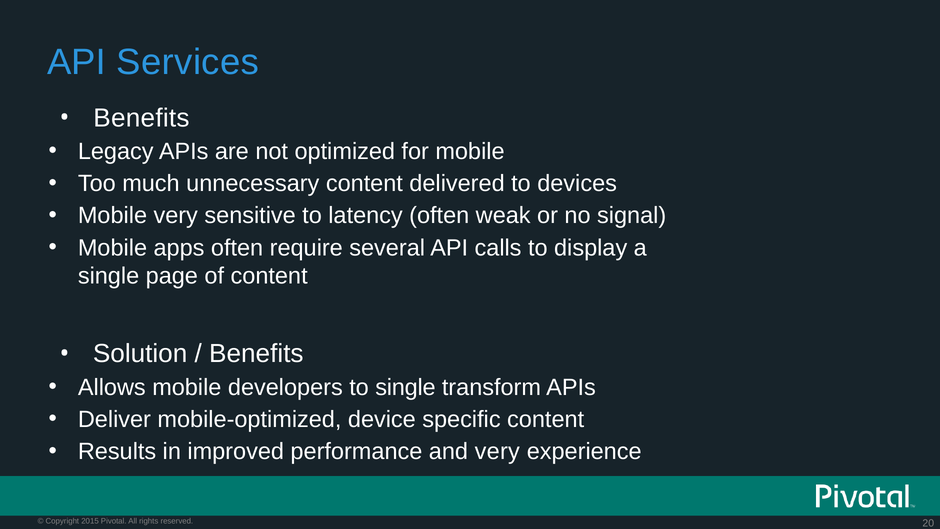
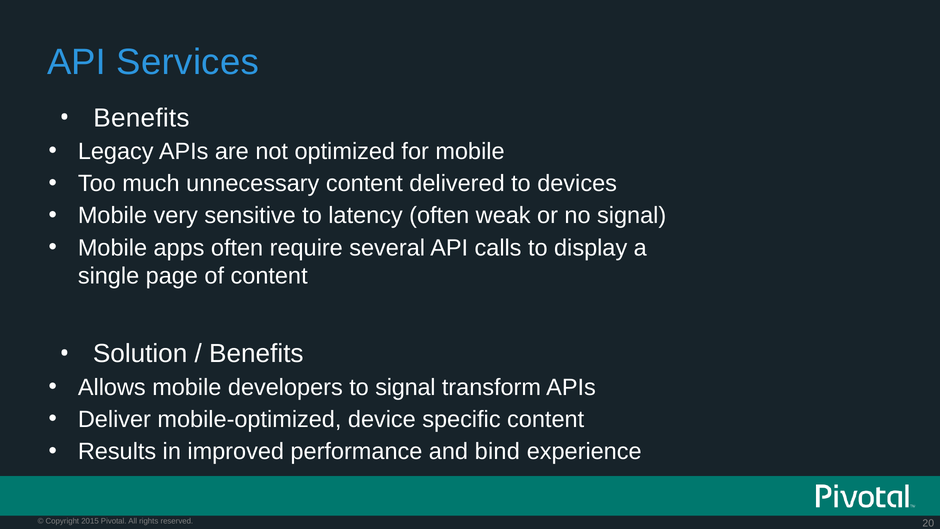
to single: single -> signal (405, 387)
and very: very -> bind (497, 451)
